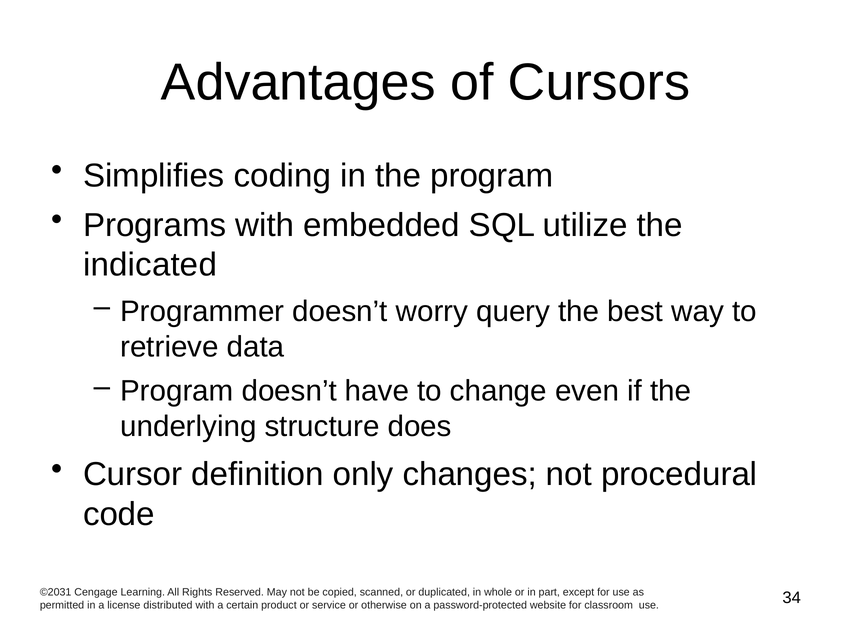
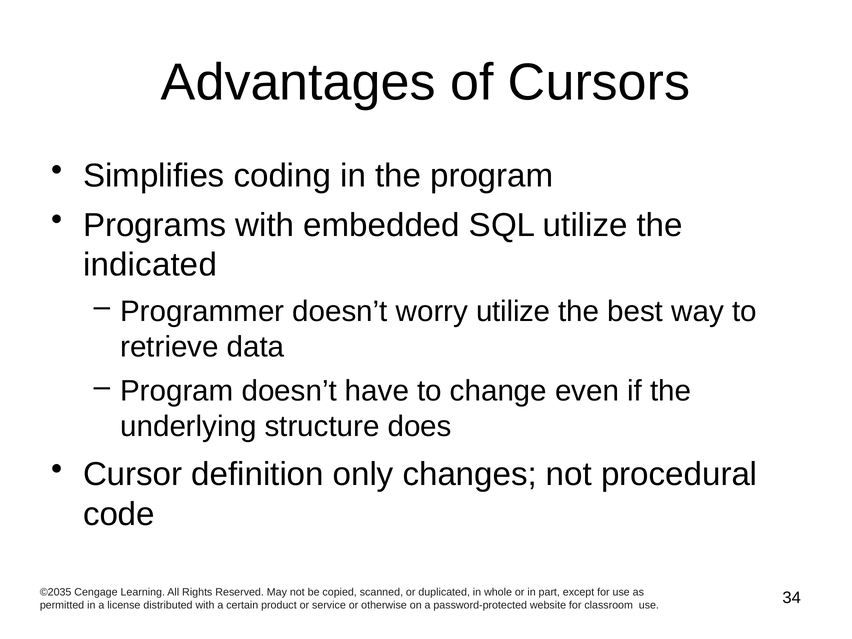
worry query: query -> utilize (513, 311)
©2031: ©2031 -> ©2035 (56, 592)
